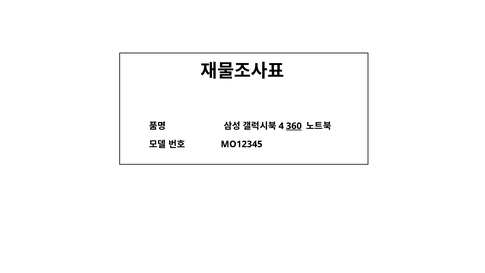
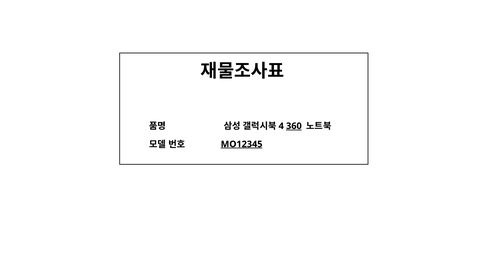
MO12345 underline: none -> present (242, 144)
